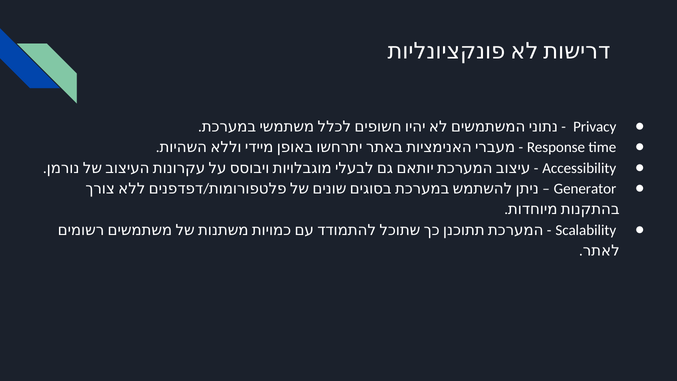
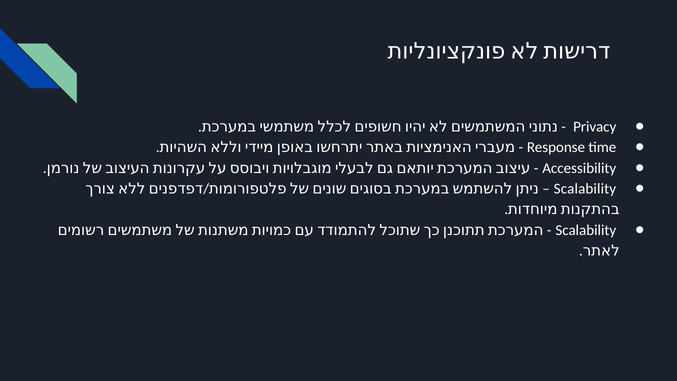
Generator: Generator -> Scalability (585, 189)
